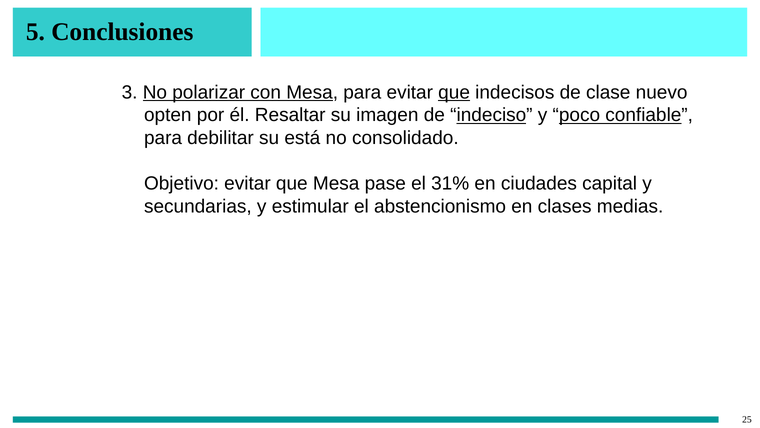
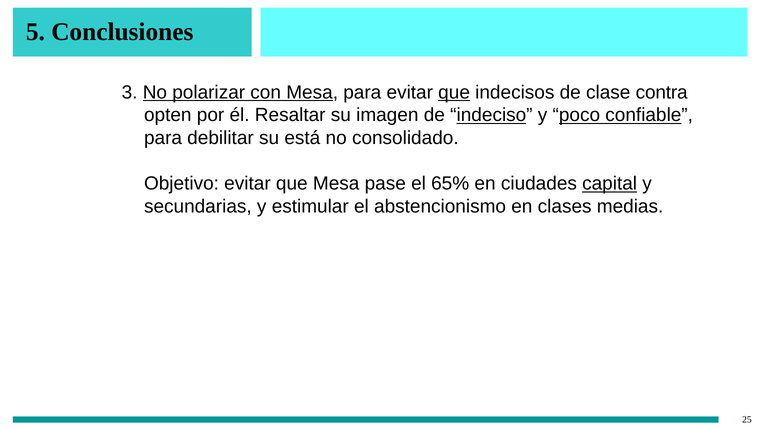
nuevo: nuevo -> contra (662, 92)
31%: 31% -> 65% (450, 183)
capital underline: none -> present (610, 183)
